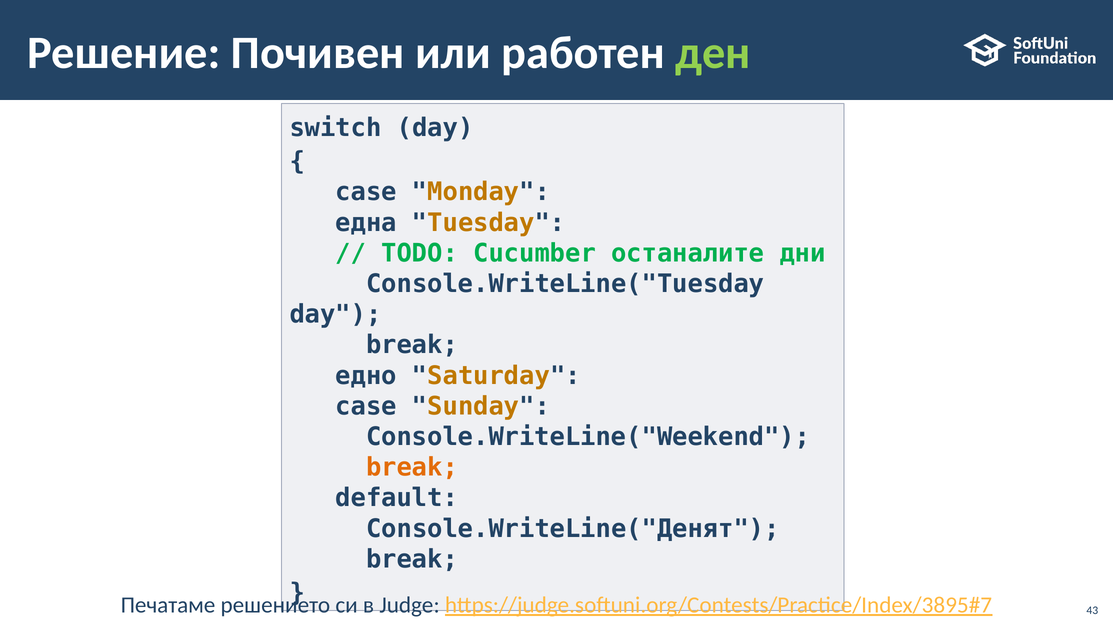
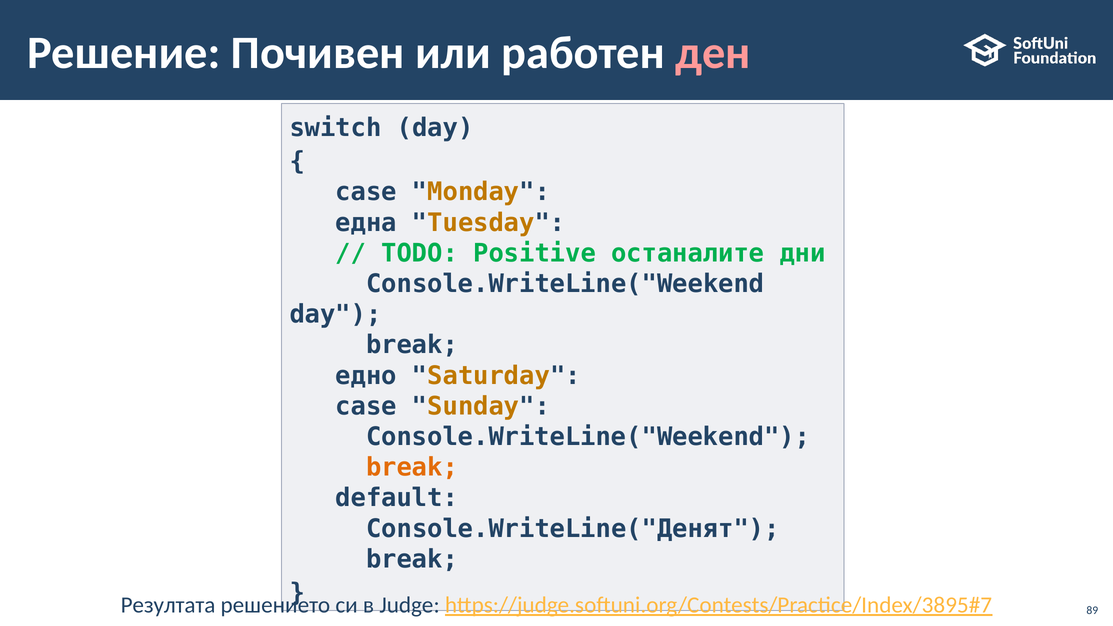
ден colour: light green -> pink (713, 53)
Cucumber: Cucumber -> Positive (535, 253)
Console.WriteLine("Tuesday: Console.WriteLine("Tuesday -> Console.WriteLine("Weekend (565, 284)
Печатаме: Печатаме -> Резултата (168, 605)
43: 43 -> 89 (1092, 611)
